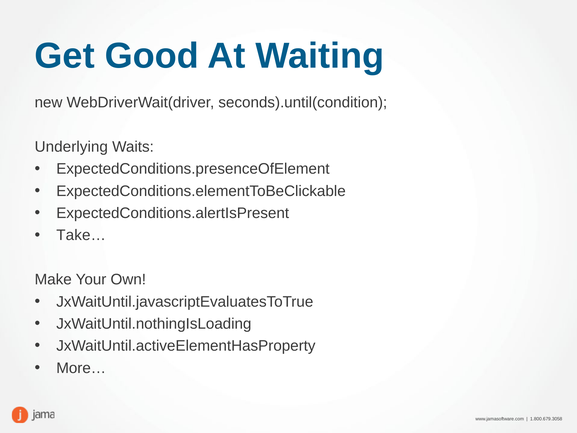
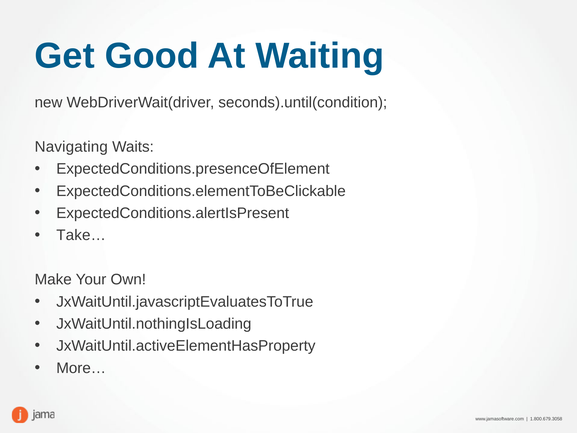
Underlying: Underlying -> Navigating (71, 147)
